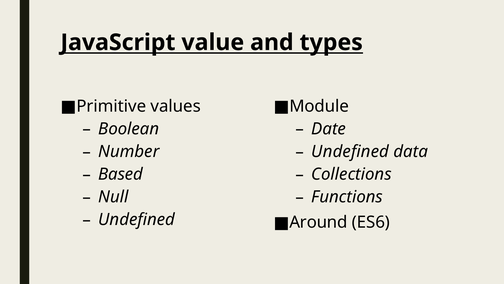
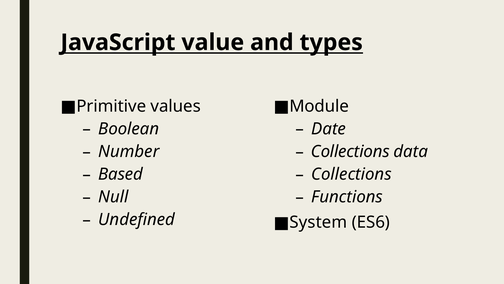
Undefined: Undefined -> Collections (350, 151)
Around: Around -> System (318, 222)
